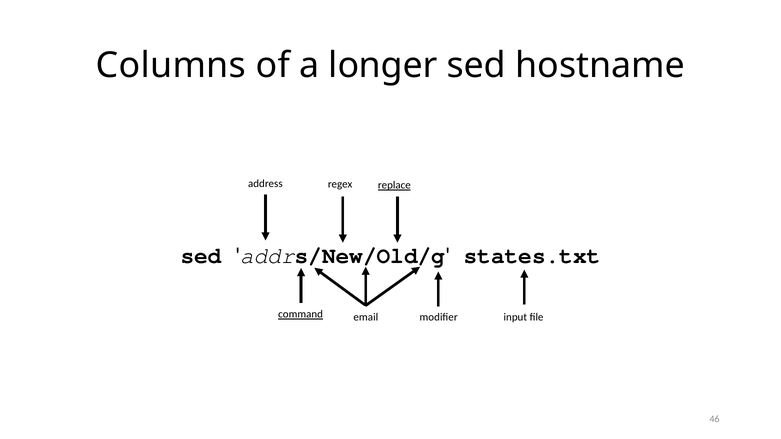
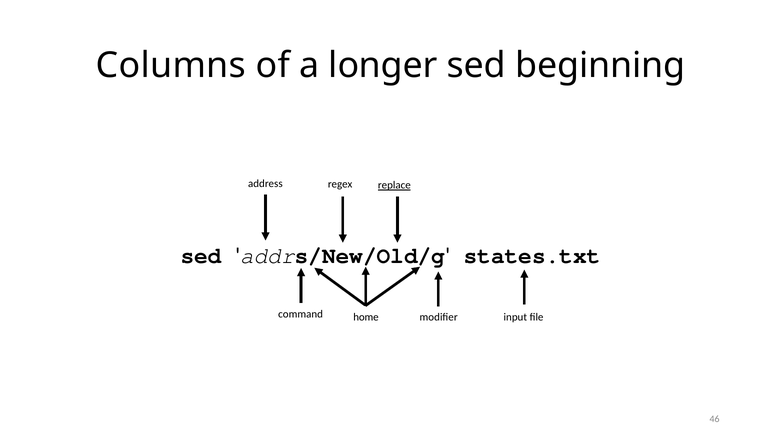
hostname: hostname -> beginning (600, 66)
command underline: present -> none (301, 314)
email: email -> home (366, 317)
